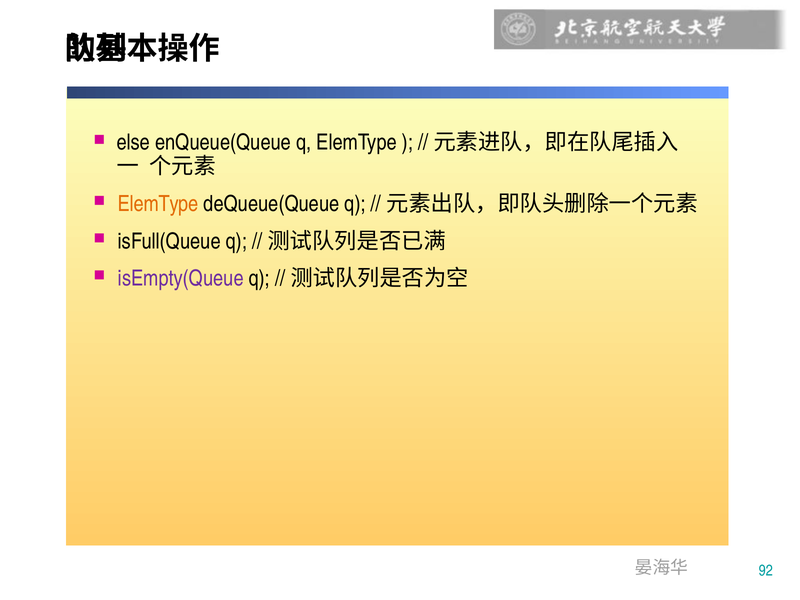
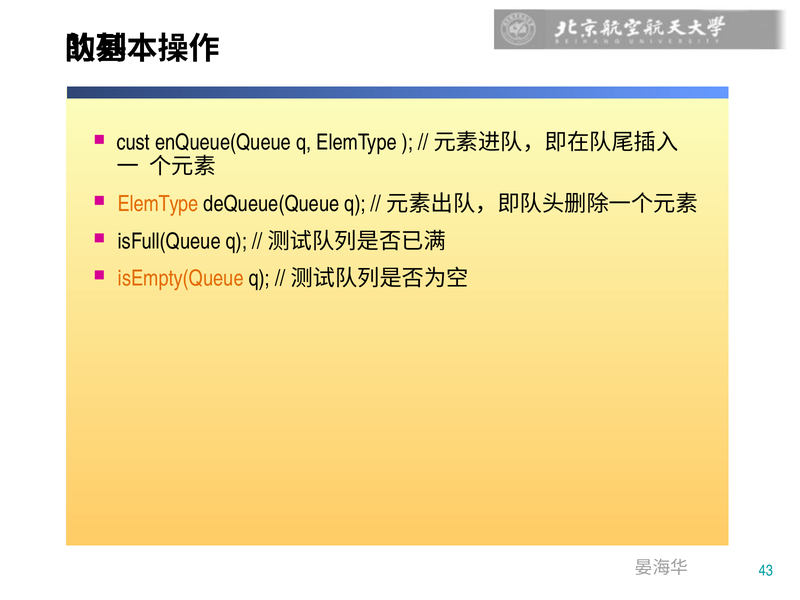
else: else -> cust (133, 143)
isEmpty(Queue colour: purple -> orange (181, 279)
92: 92 -> 43 (766, 571)
